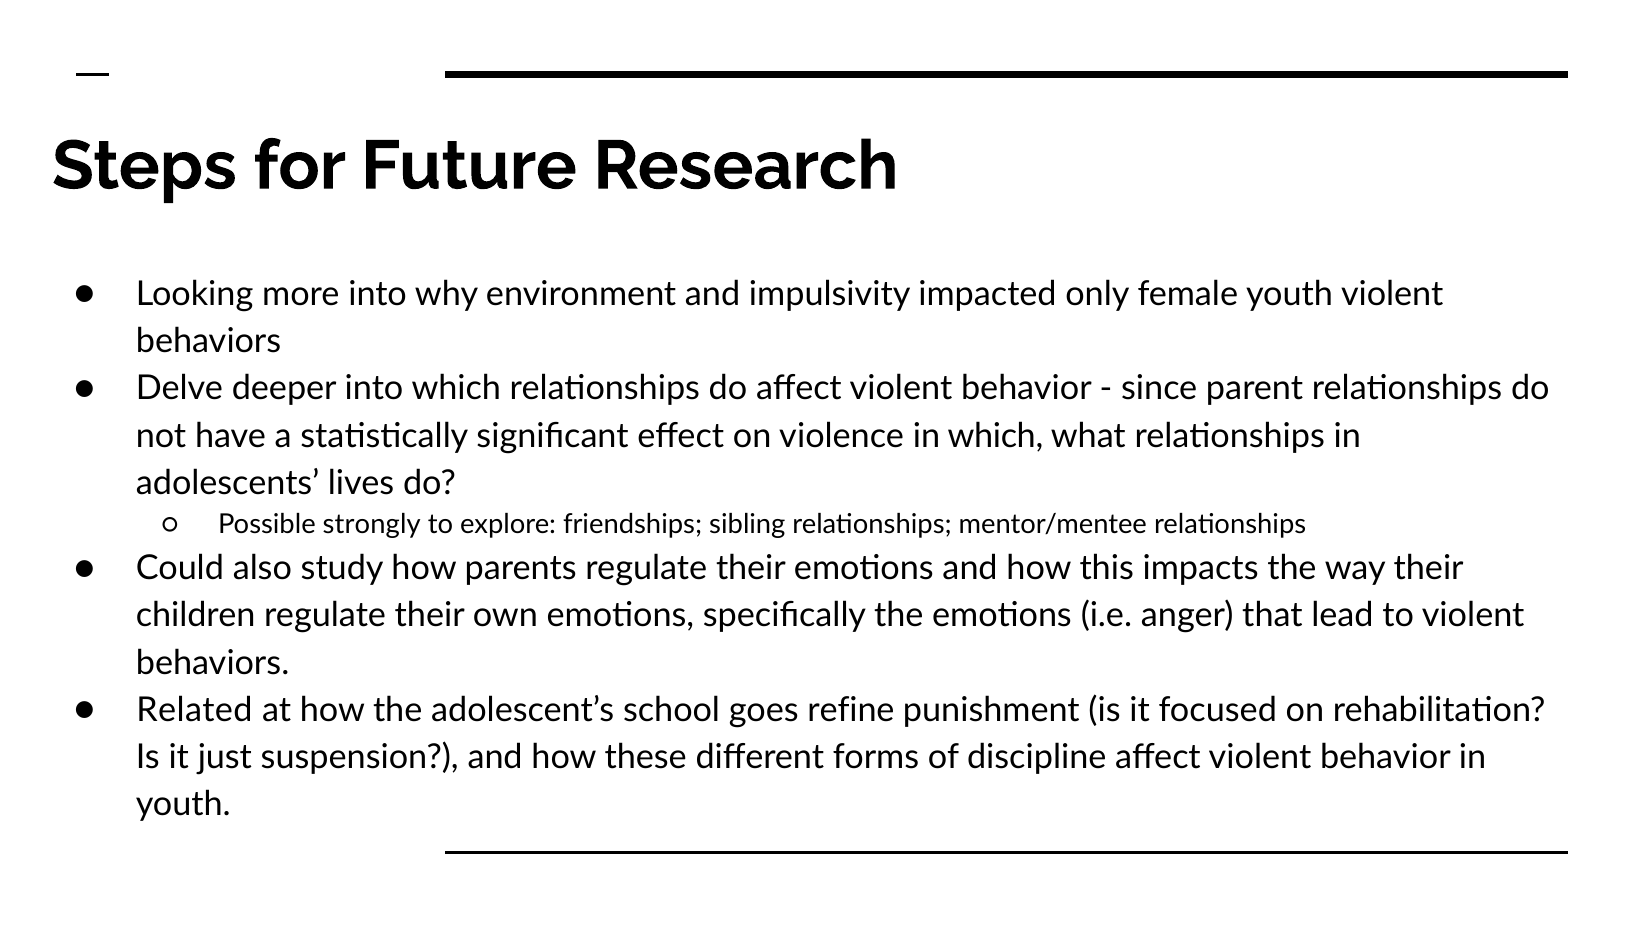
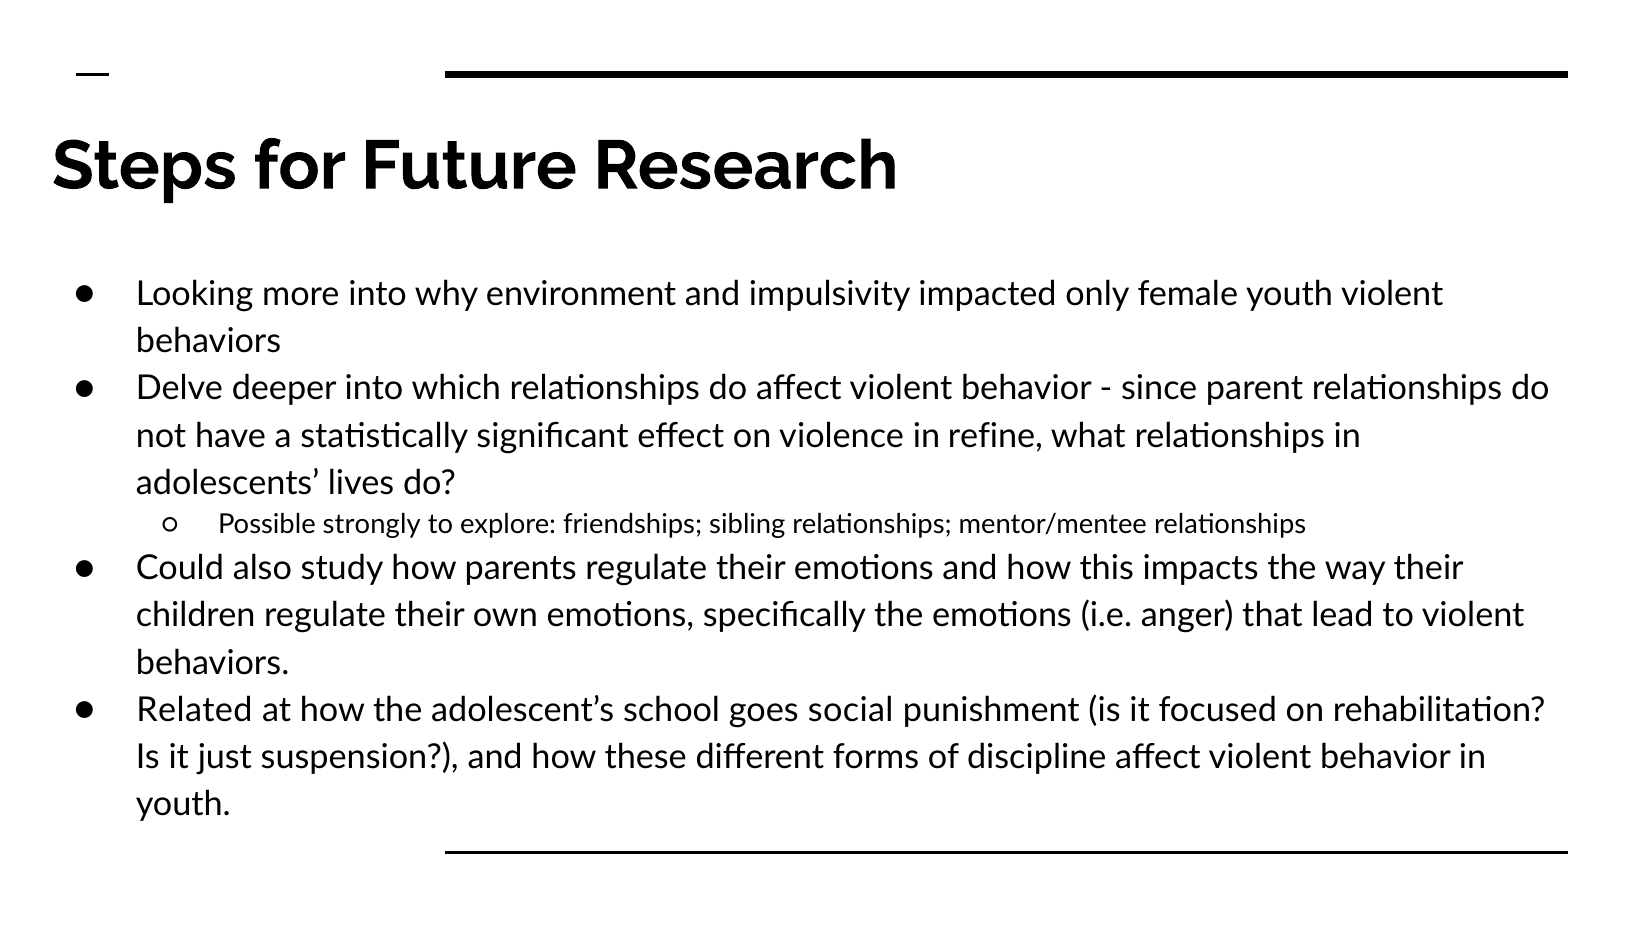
in which: which -> refine (995, 436)
refine: refine -> social (851, 710)
